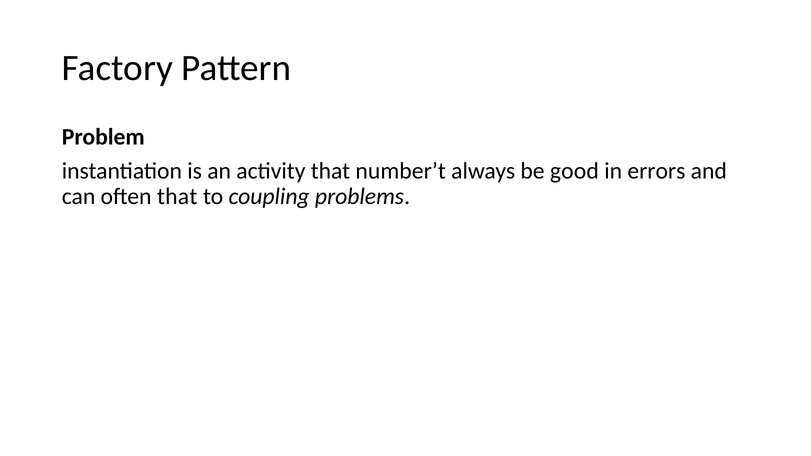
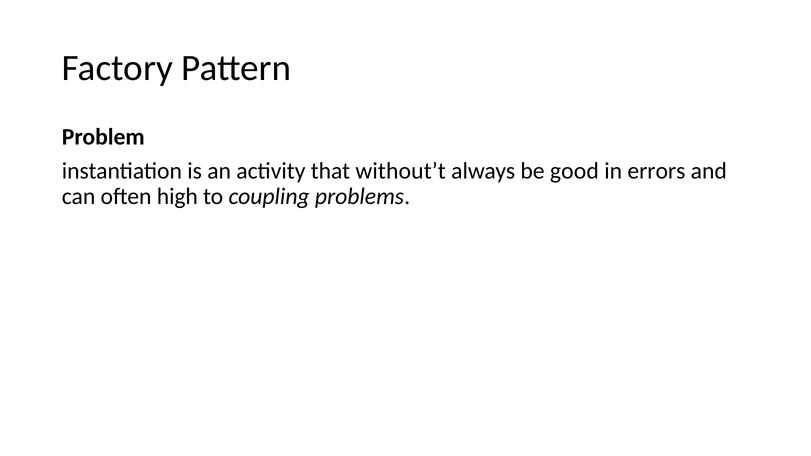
number’t: number’t -> without’t (401, 171)
often that: that -> high (177, 197)
